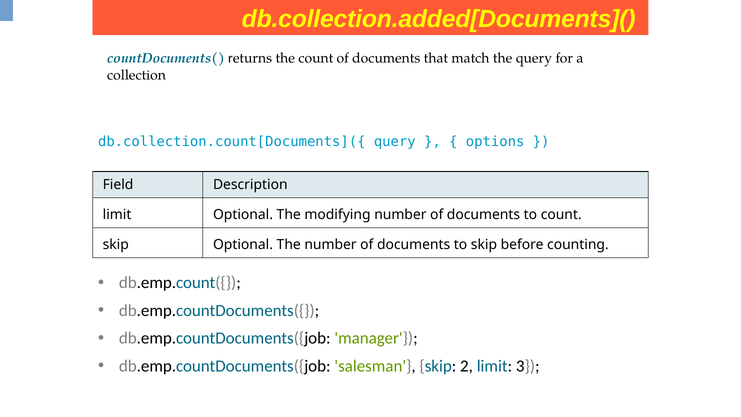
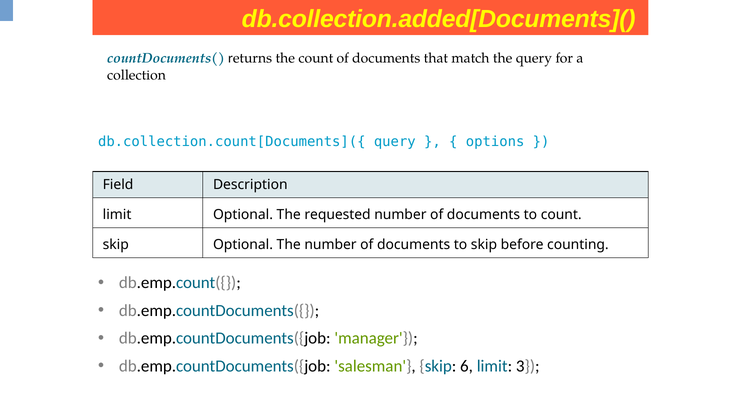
modifying: modifying -> requested (338, 214)
2: 2 -> 6 (467, 366)
